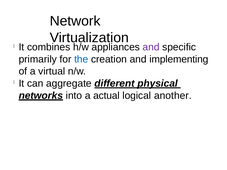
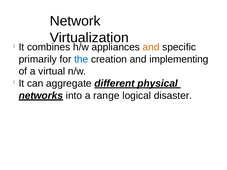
and colour: purple -> orange (151, 47)
actual: actual -> range (106, 96)
another: another -> disaster (173, 96)
